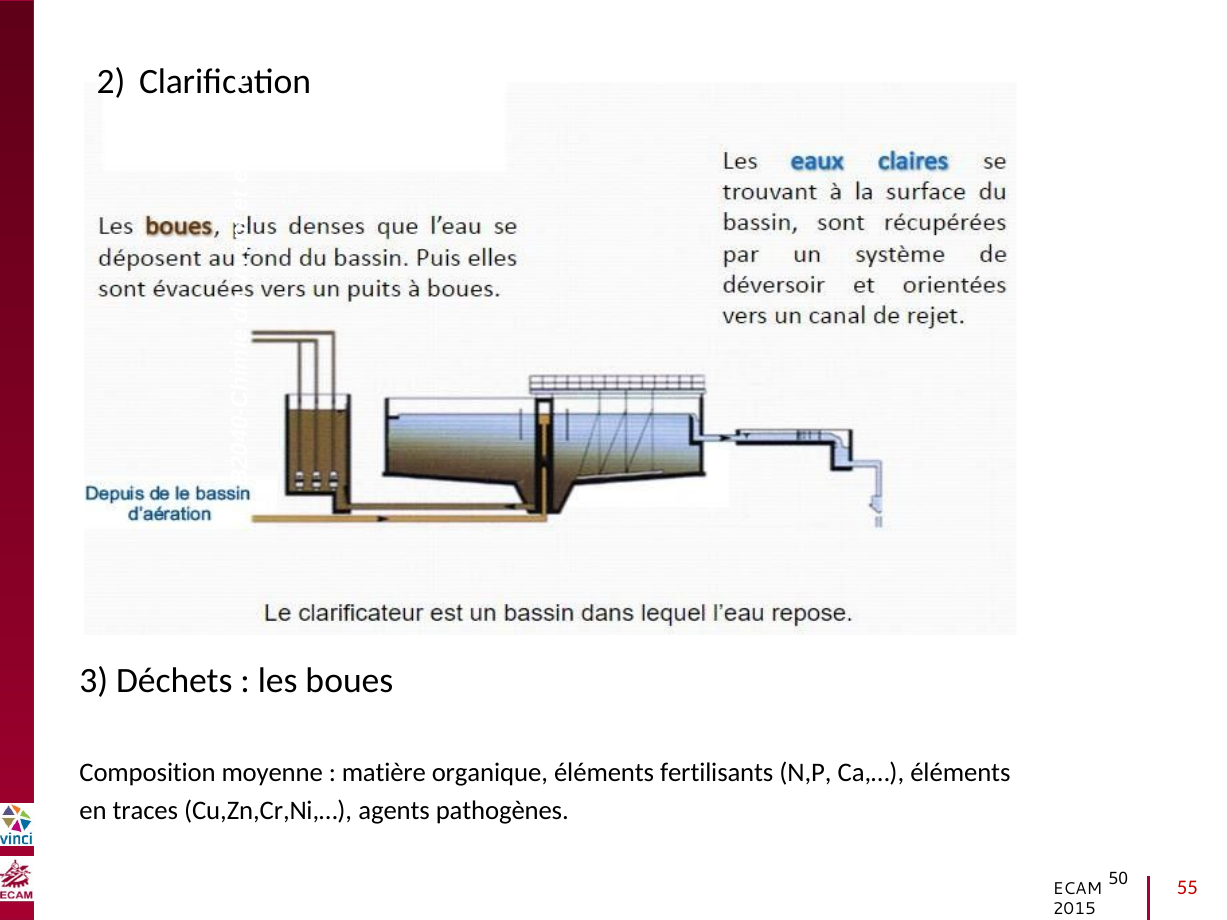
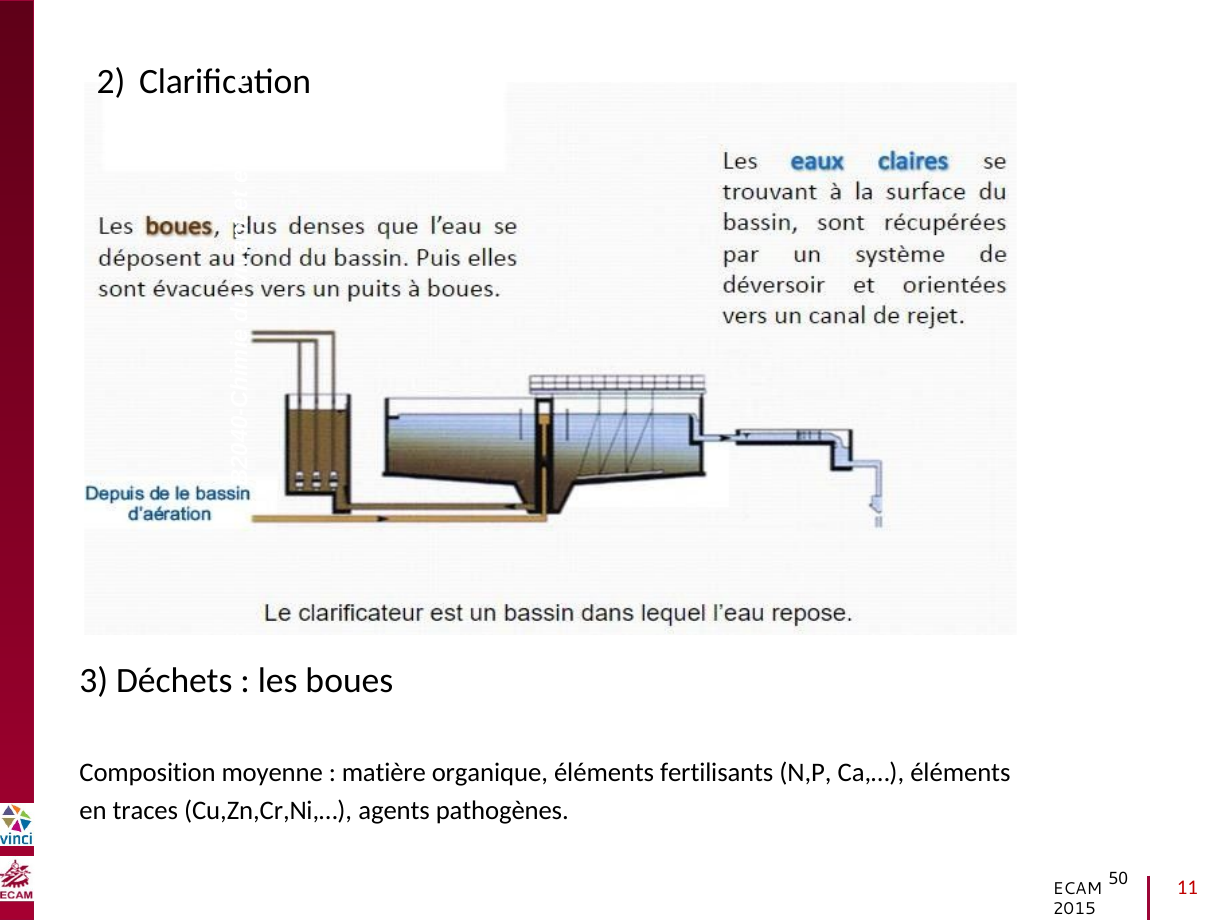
55: 55 -> 11 (1187, 888)
